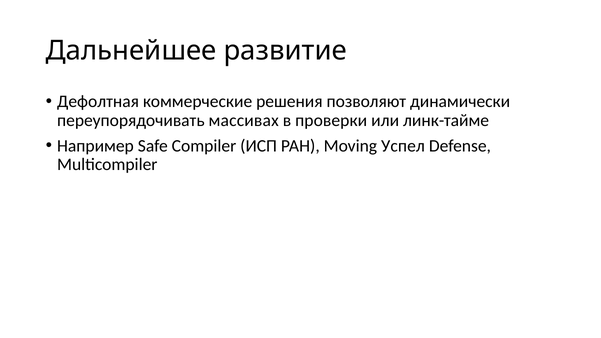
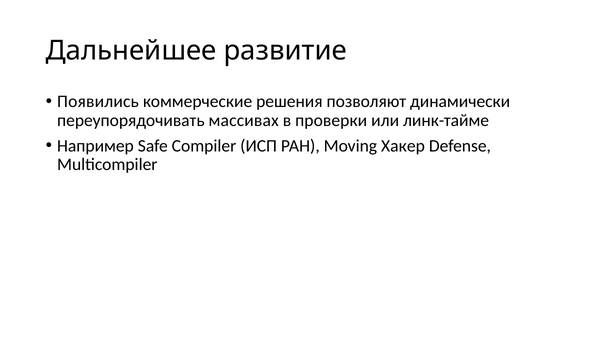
Дефолтная: Дефолтная -> Появились (98, 102)
Успел: Успел -> Хакер (403, 146)
